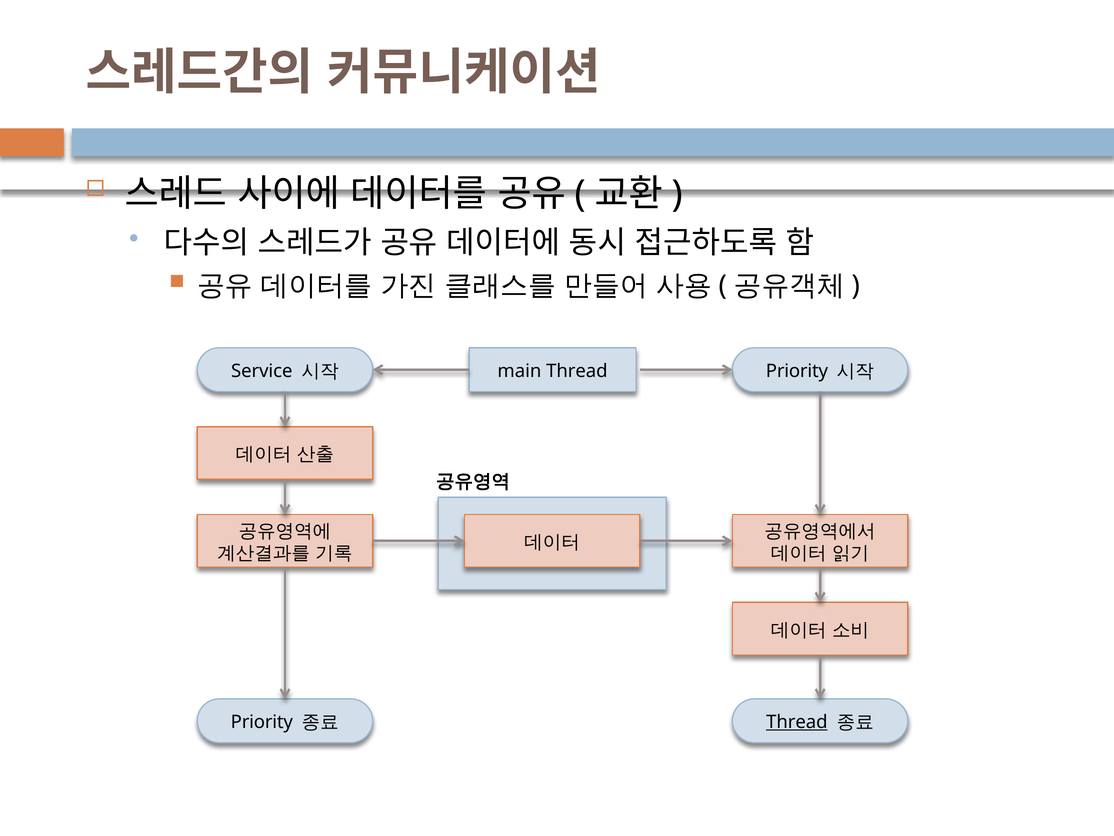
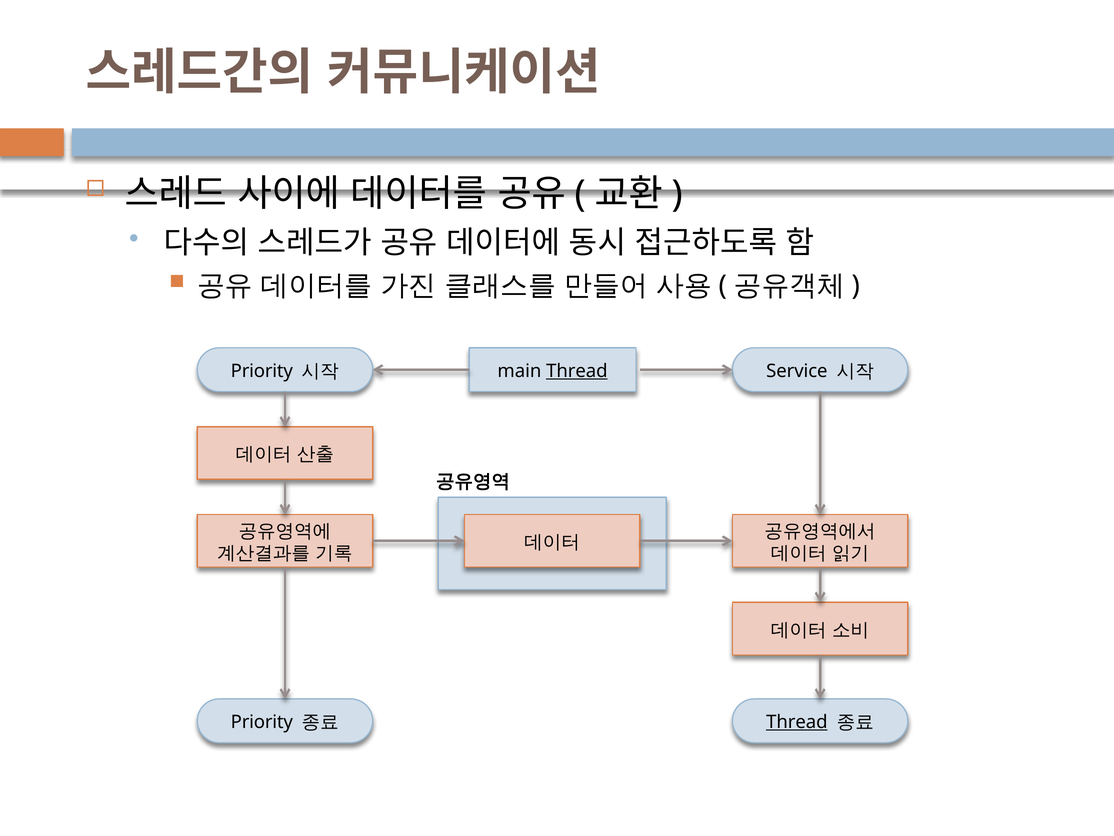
Service: Service -> Priority (262, 371)
Thread underline: none -> present (577, 371)
Priority: Priority -> Service (797, 371)
